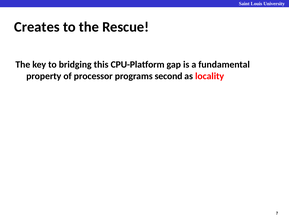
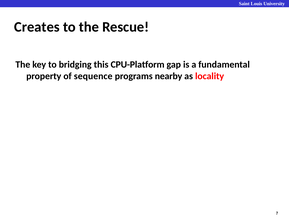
processor: processor -> sequence (93, 76)
second: second -> nearby (169, 76)
